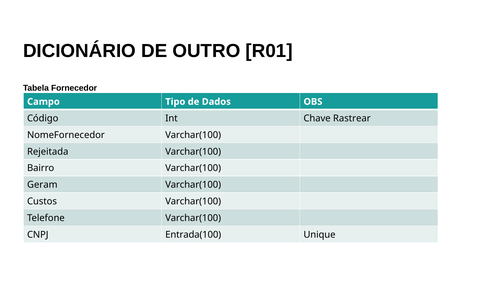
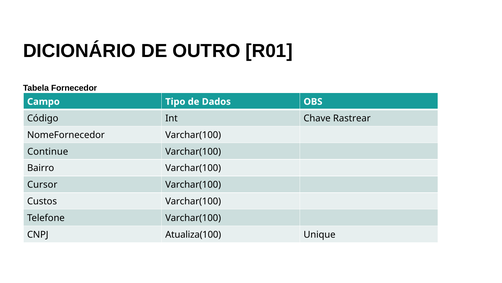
Rejeitada: Rejeitada -> Continue (48, 151)
Geram: Geram -> Cursor (42, 184)
Entrada(100: Entrada(100 -> Atualiza(100 (193, 234)
